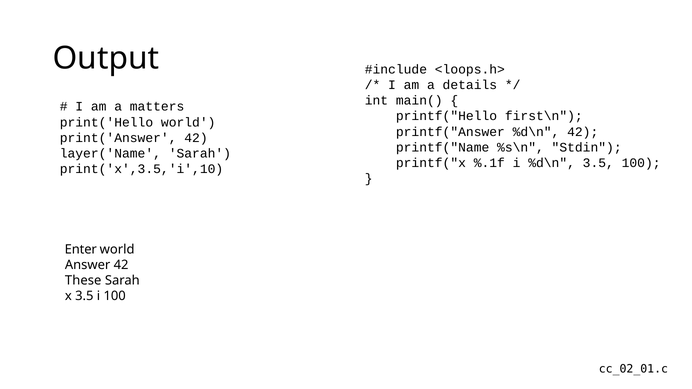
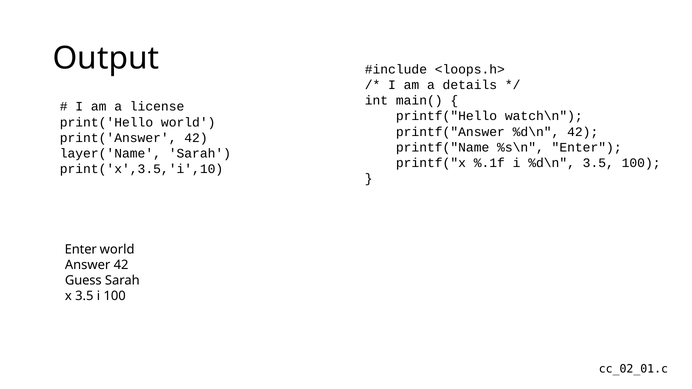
matters: matters -> license (157, 107)
first\n: first\n -> watch\n (544, 116)
%s\n Stdin: Stdin -> Enter (587, 147)
These: These -> Guess (83, 281)
